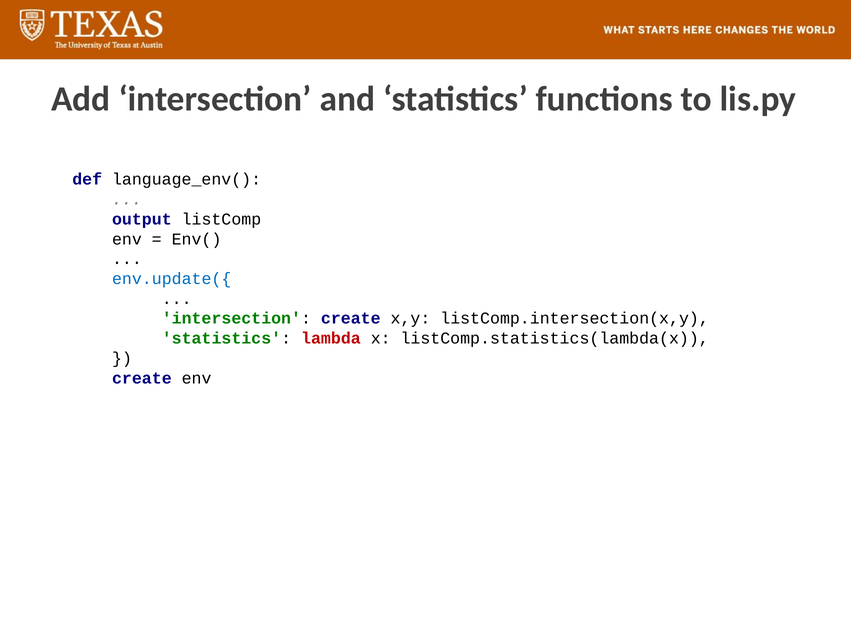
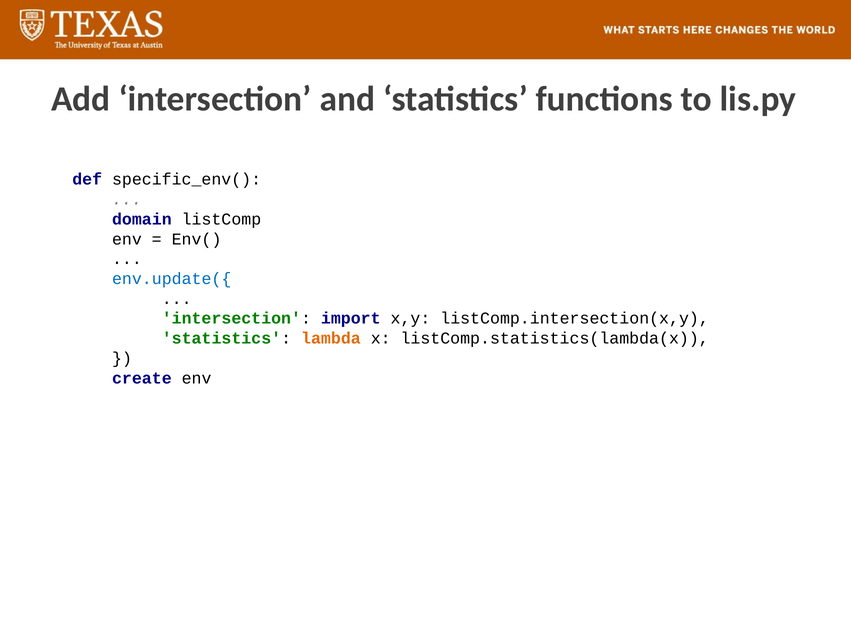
language_env(: language_env( -> specific_env( (187, 180)
output: output -> domain (142, 219)
intersection create: create -> import (351, 319)
lambda colour: red -> orange (331, 338)
